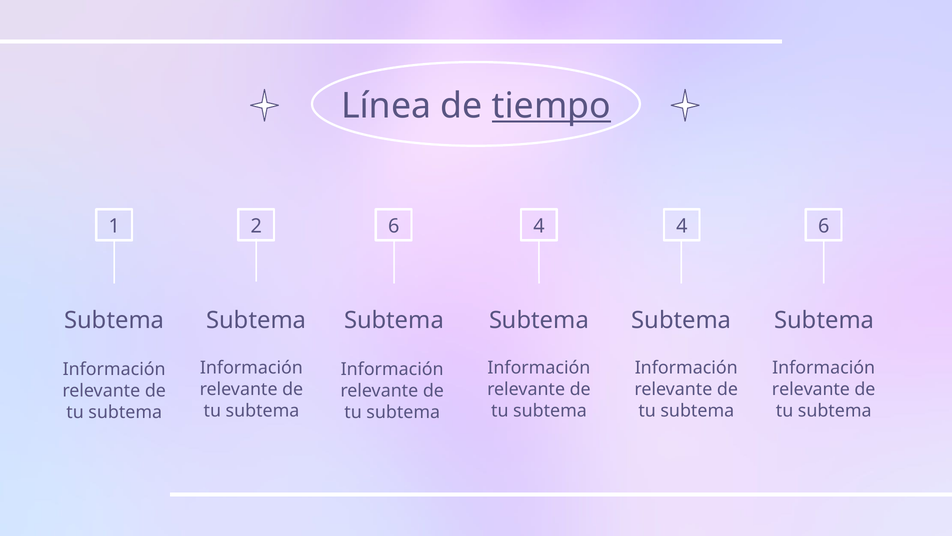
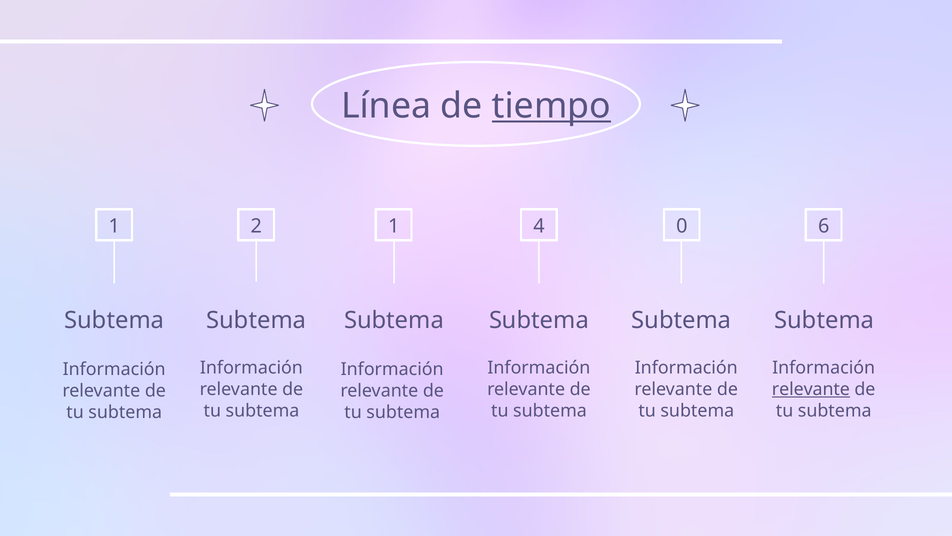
2 6: 6 -> 1 (394, 226)
4 4: 4 -> 0 (682, 226)
relevante underline: none -> present (811, 389)
